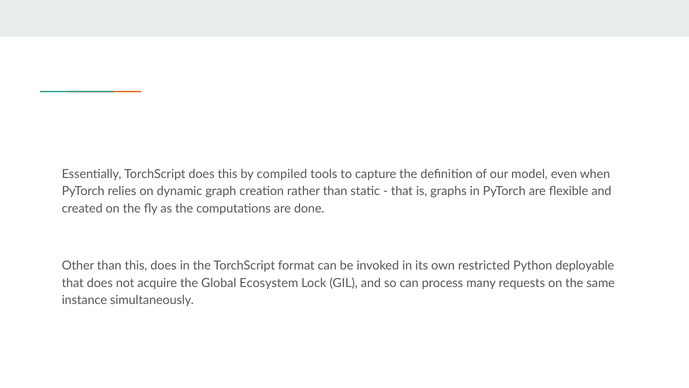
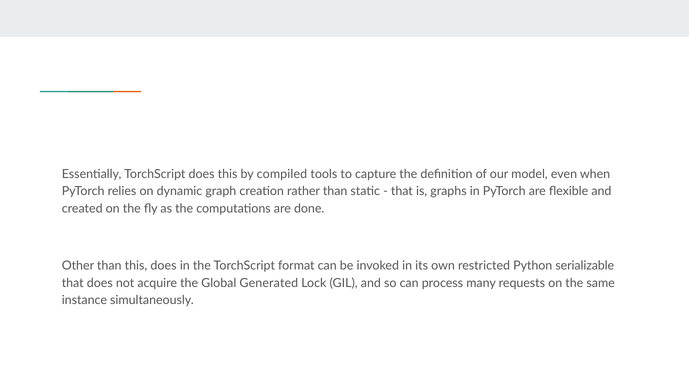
deployable: deployable -> serializable (585, 265)
Ecosystem: Ecosystem -> Generated (269, 283)
